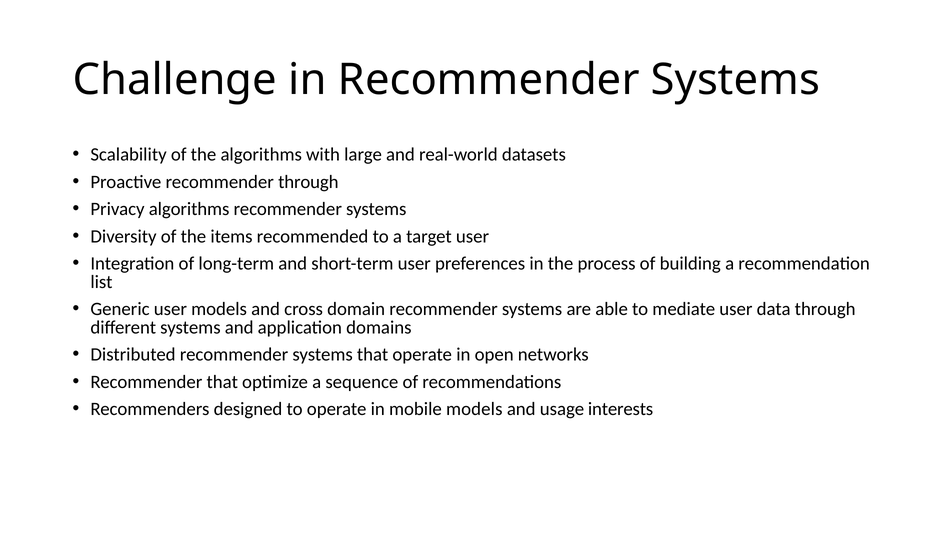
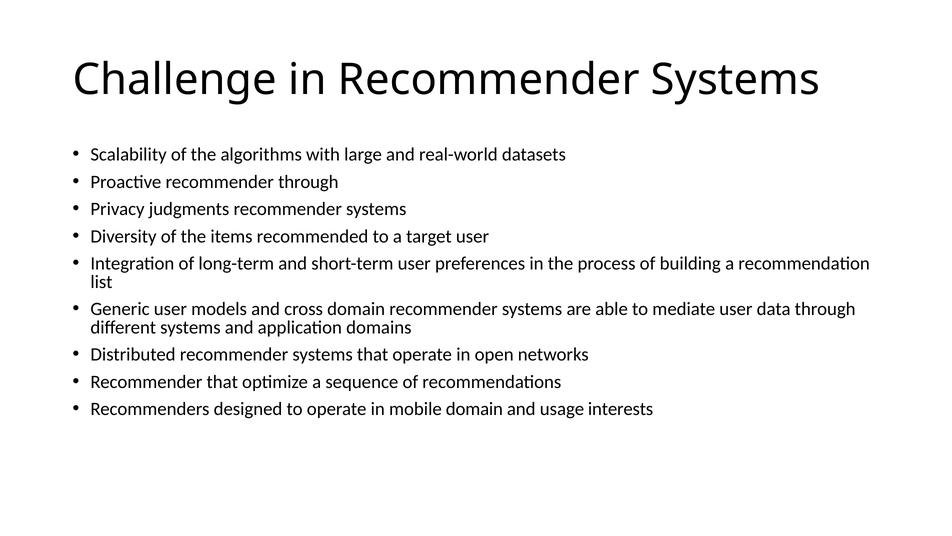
Privacy algorithms: algorithms -> judgments (189, 209)
mobile models: models -> domain (474, 409)
